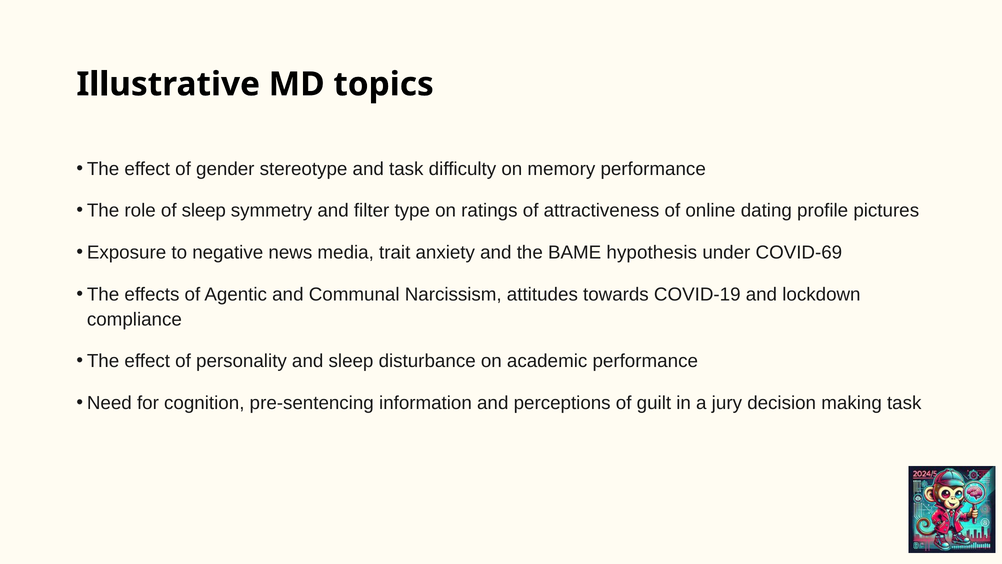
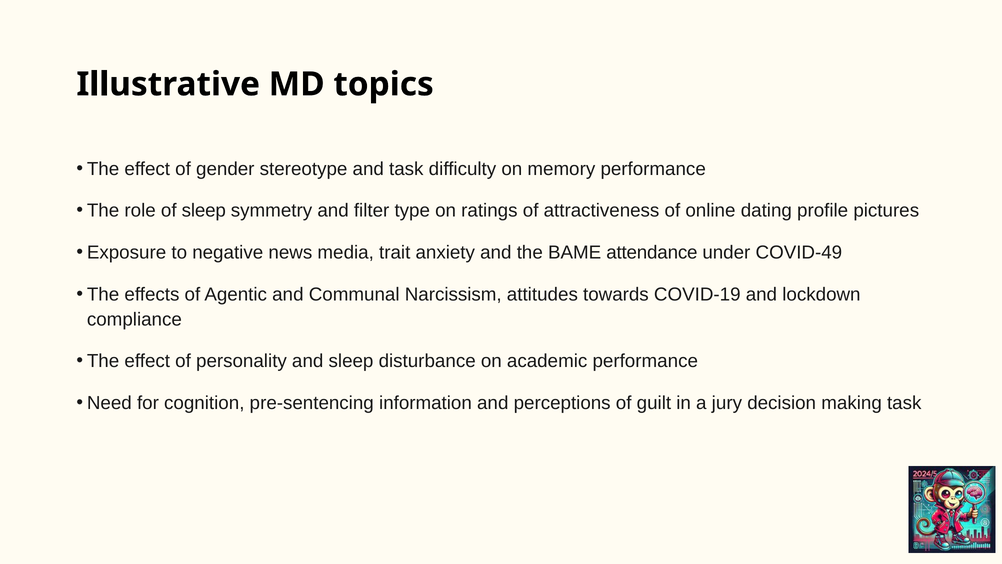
hypothesis: hypothesis -> attendance (652, 252)
COVID-69: COVID-69 -> COVID-49 (799, 252)
